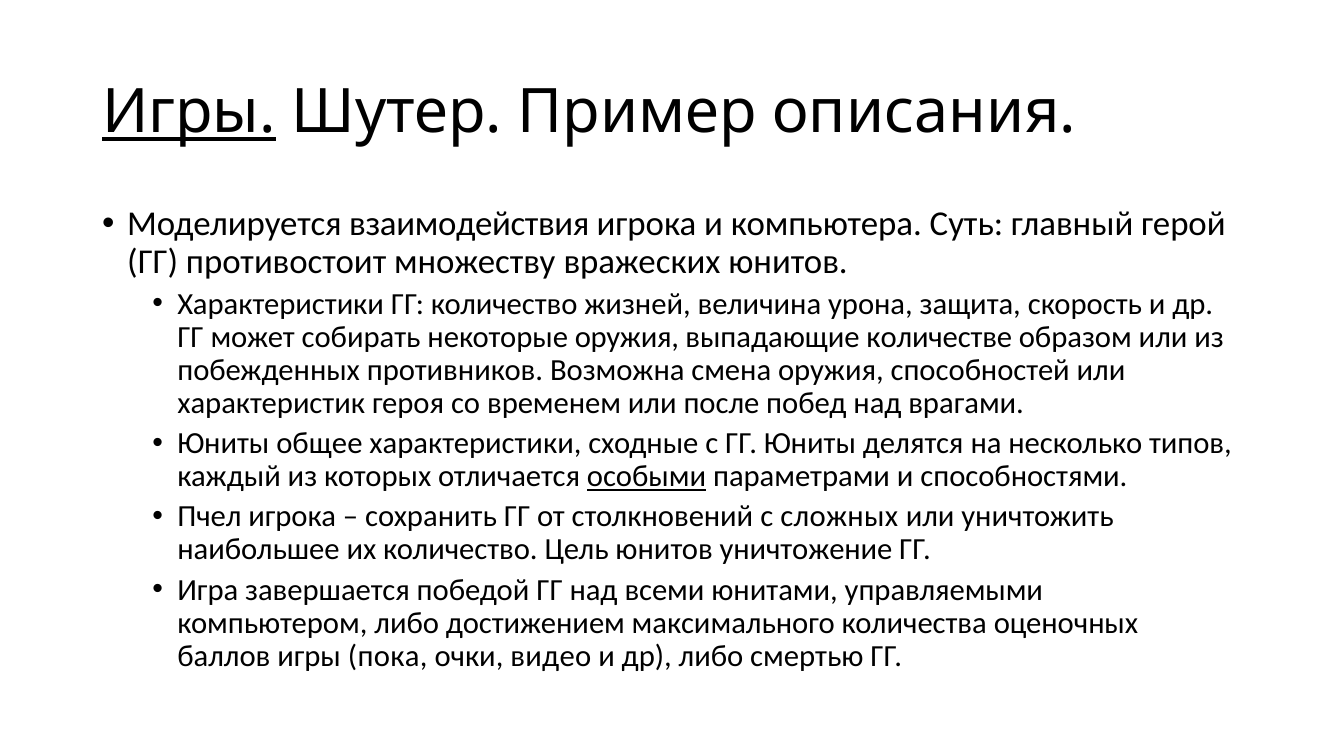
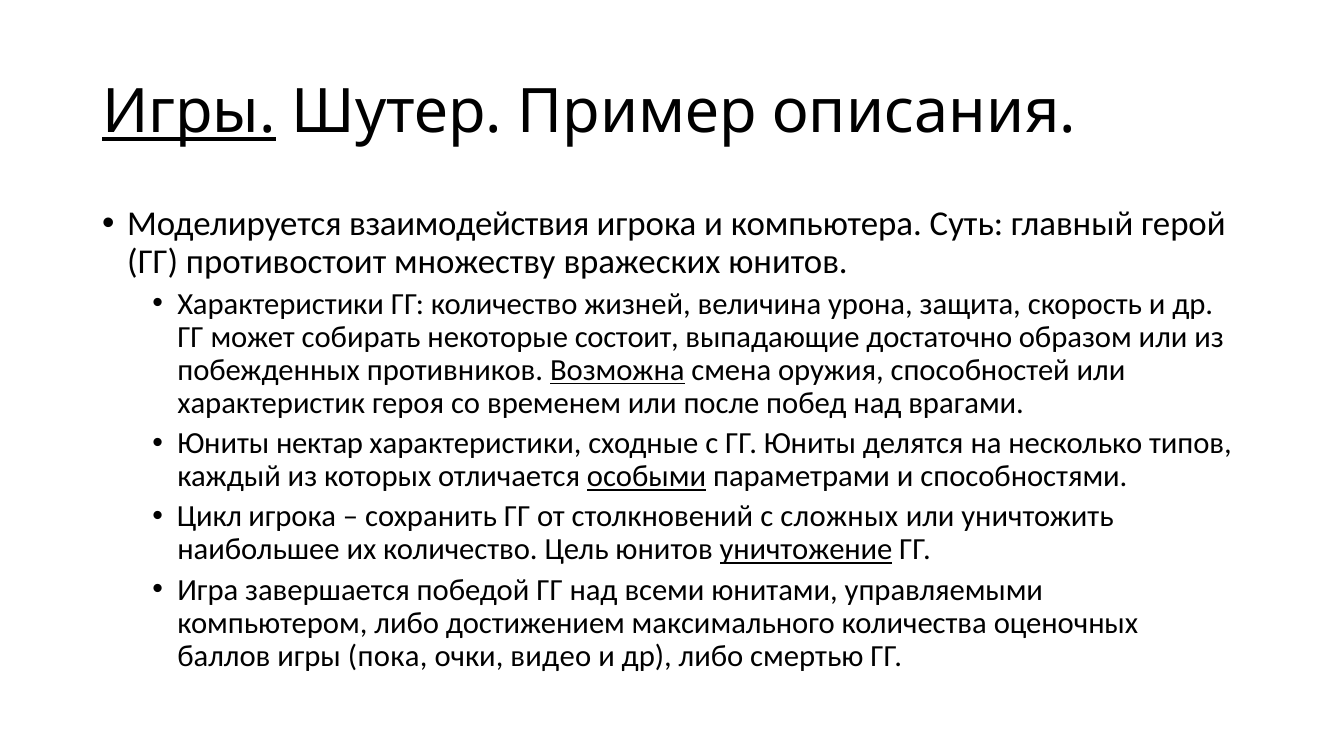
некоторые оружия: оружия -> состоит (627, 337)
количестве: количестве -> достаточно (939, 337)
Возможна underline: none -> present (617, 370)
общее: общее -> нектар (320, 444)
Пчел: Пчел -> Цикл (210, 517)
уничтожение underline: none -> present (806, 550)
